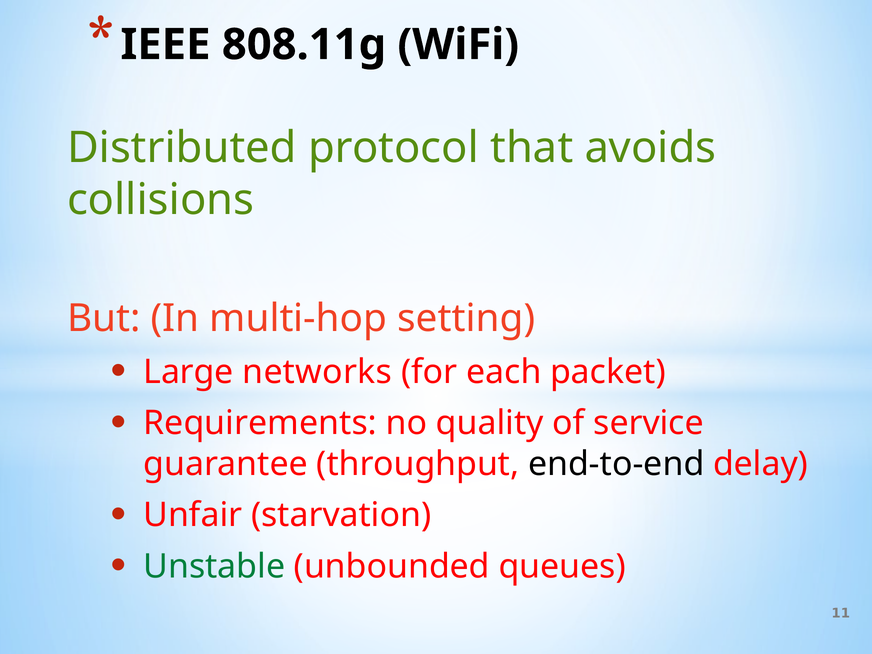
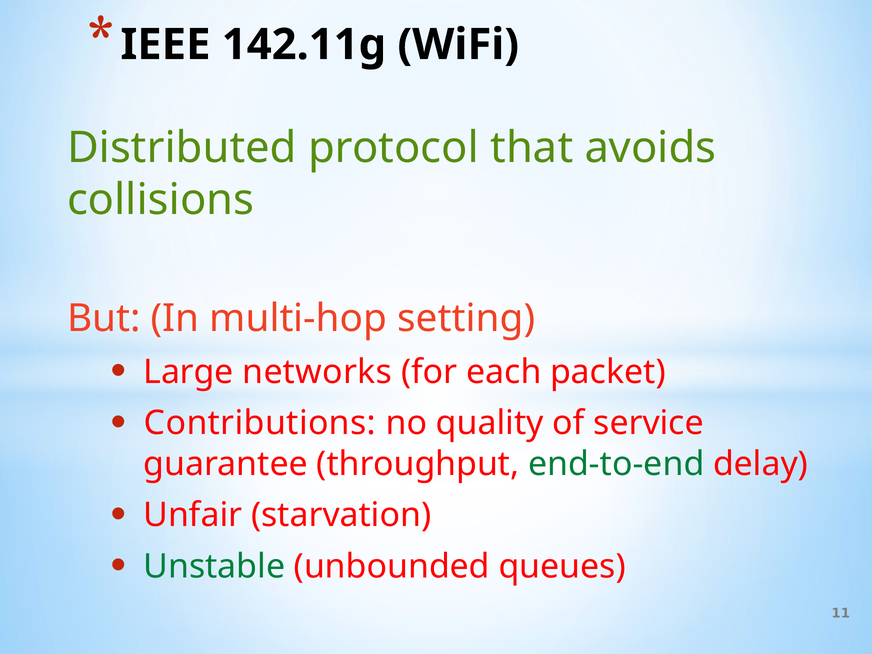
808.11g: 808.11g -> 142.11g (304, 45)
Requirements: Requirements -> Contributions (260, 423)
end-to-end colour: black -> green (616, 464)
